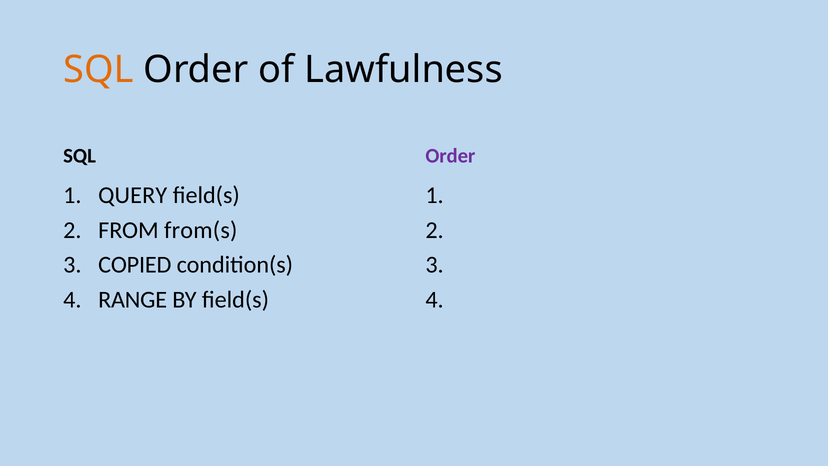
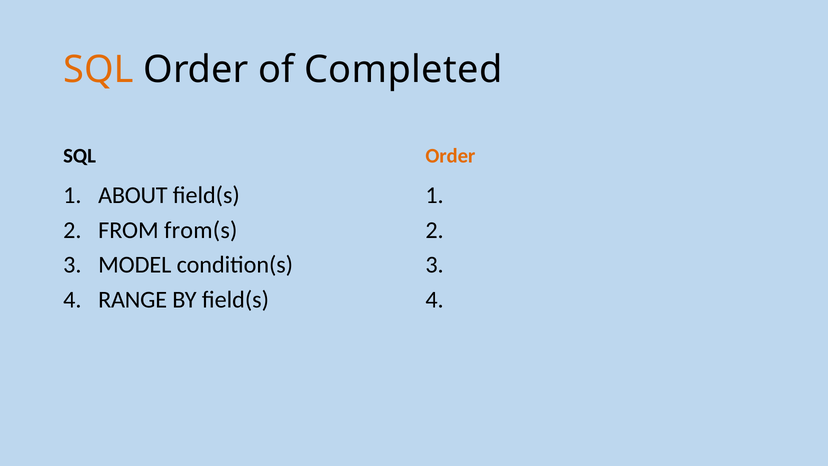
Lawfulness: Lawfulness -> Completed (403, 70)
Order colour: purple -> orange (450, 156)
QUERY: QUERY -> ABOUT (133, 195)
COPIED: COPIED -> MODEL (135, 265)
